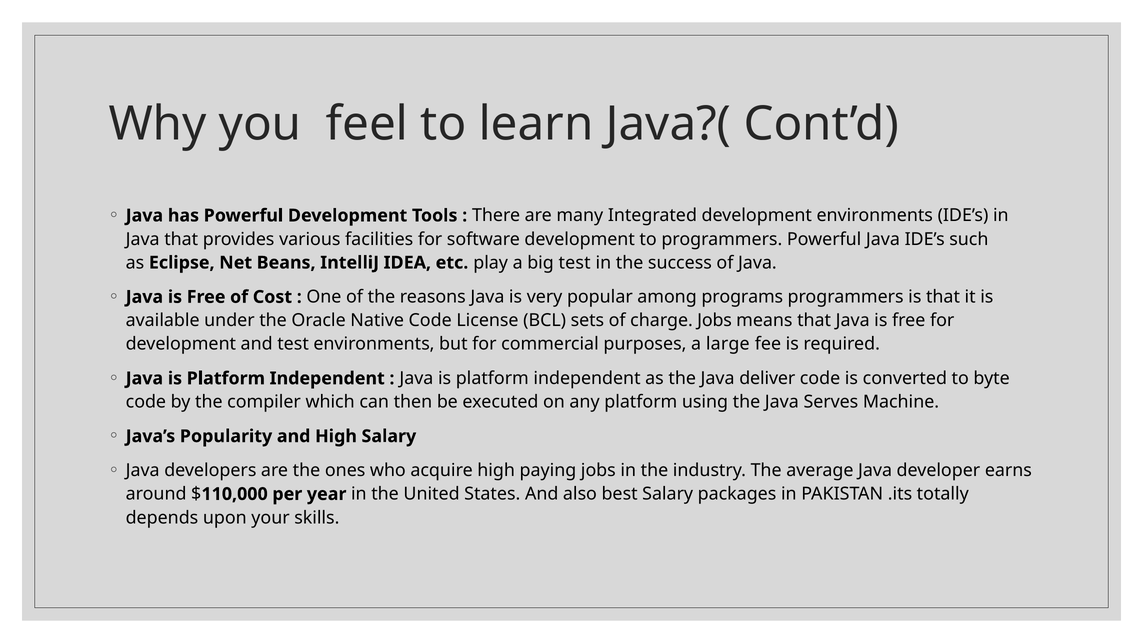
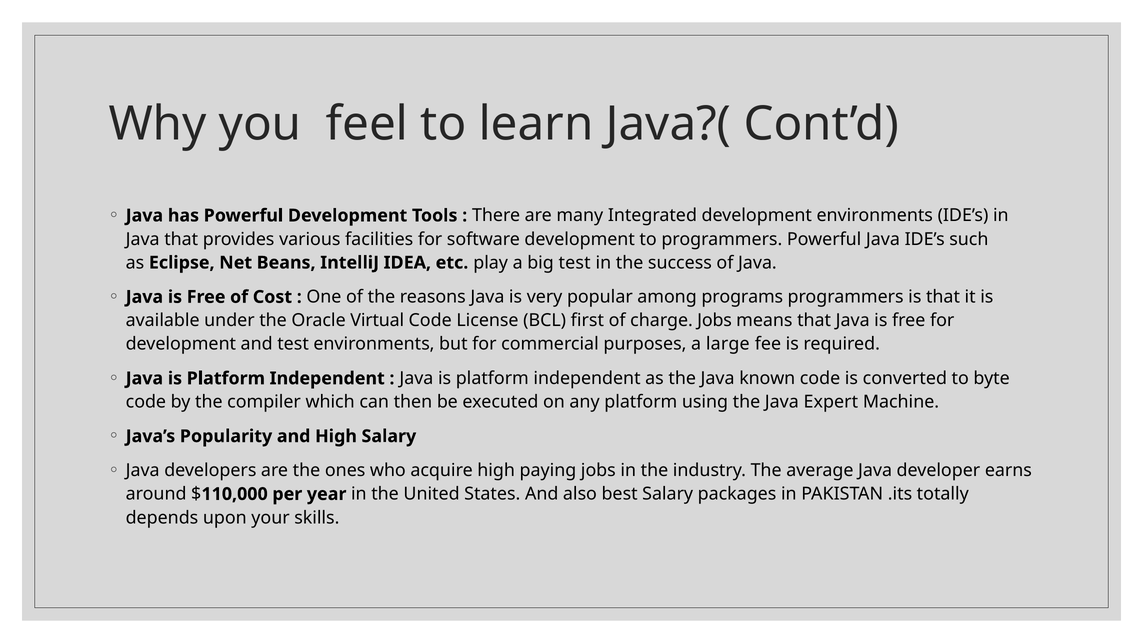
Native: Native -> Virtual (377, 321)
sets: sets -> first (587, 321)
deliver: deliver -> known (767, 378)
Serves: Serves -> Expert (831, 402)
